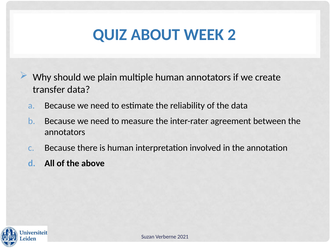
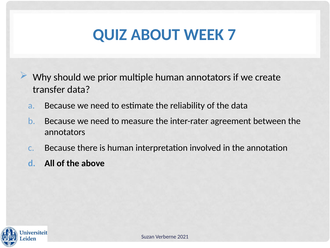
2: 2 -> 7 (232, 35)
plain: plain -> prior (107, 77)
